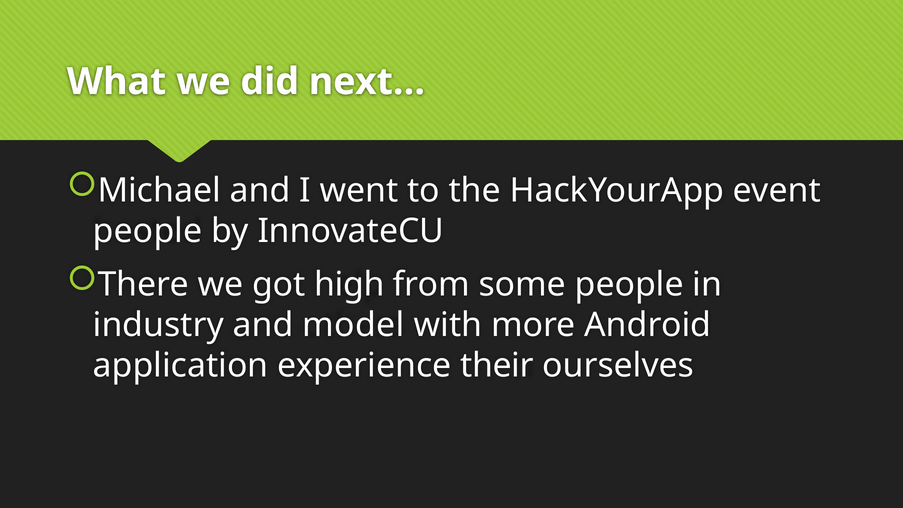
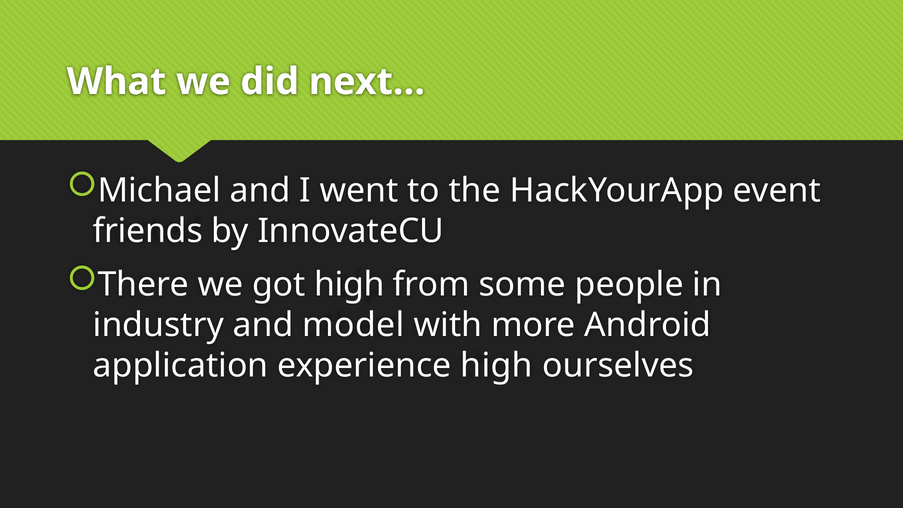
people: people -> friends (148, 231)
experience their: their -> high (497, 366)
